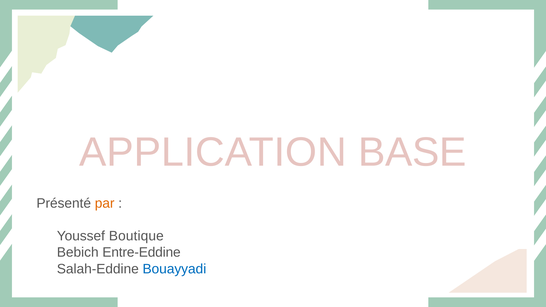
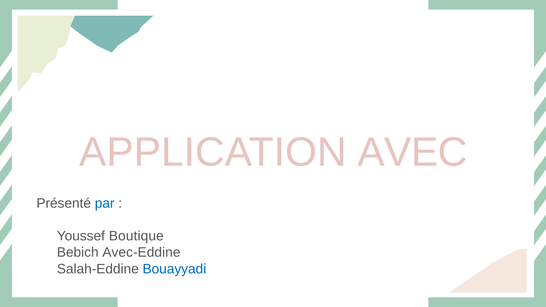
BASE: BASE -> AVEC (412, 152)
par colour: orange -> blue (105, 203)
Entre-Eddine: Entre-Eddine -> Avec-Eddine (141, 253)
